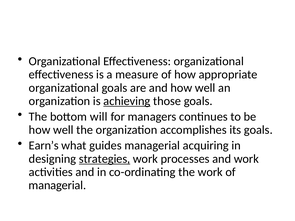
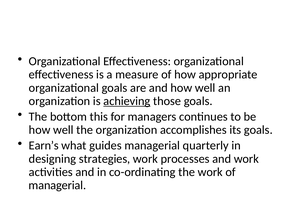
will: will -> this (99, 117)
acquiring: acquiring -> quarterly (206, 146)
strategies underline: present -> none (105, 159)
